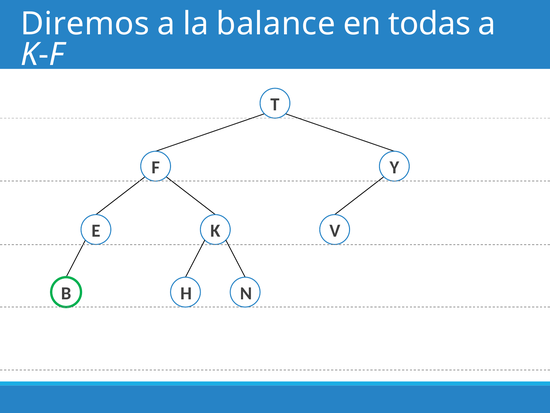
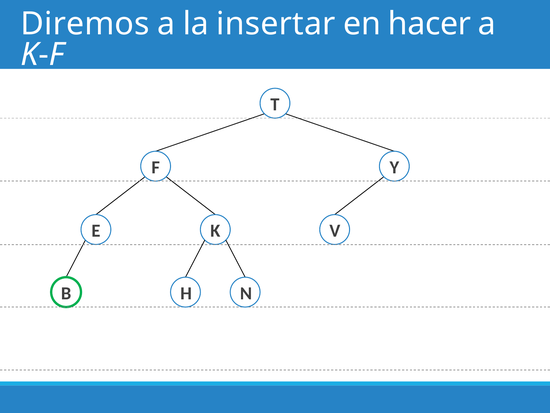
balance: balance -> insertar (276, 24)
todas: todas -> hacer (430, 24)
